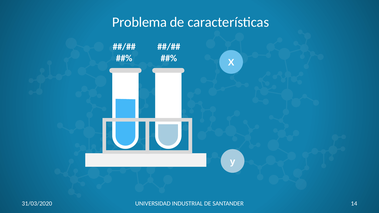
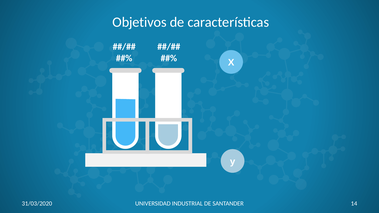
Problema: Problema -> Objetivos (140, 22)
